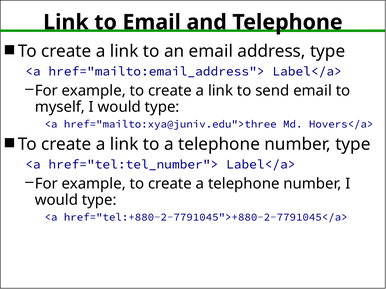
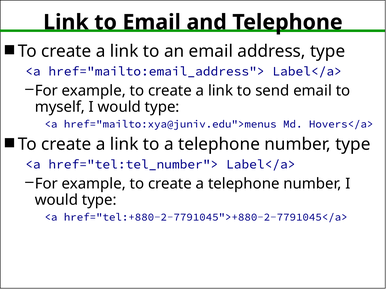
href="mailto:xya@juniv.edu">three: href="mailto:xya@juniv.edu">three -> href="mailto:xya@juniv.edu">menus (170, 124)
